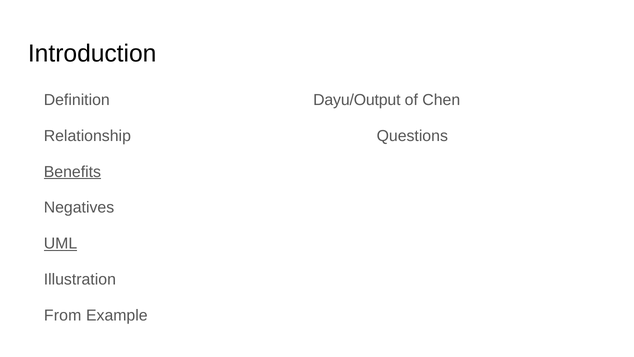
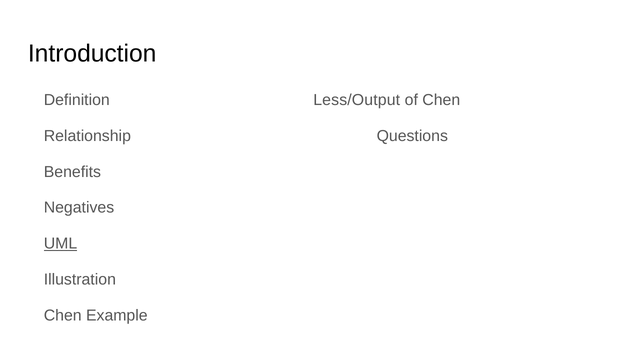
Dayu/Output: Dayu/Output -> Less/Output (357, 100)
Benefits underline: present -> none (72, 172)
From: From -> Chen (63, 315)
